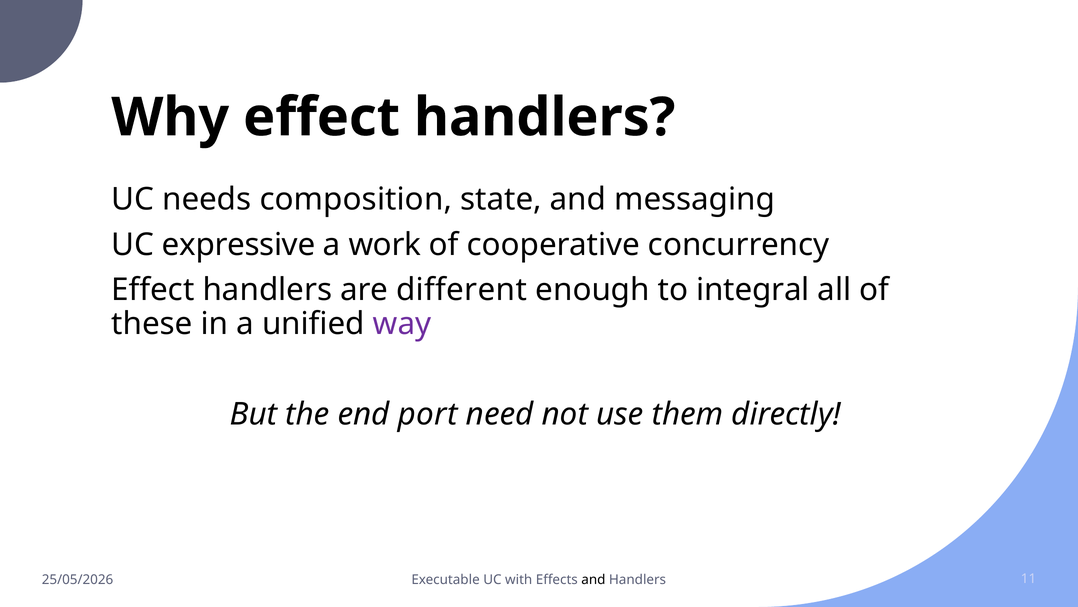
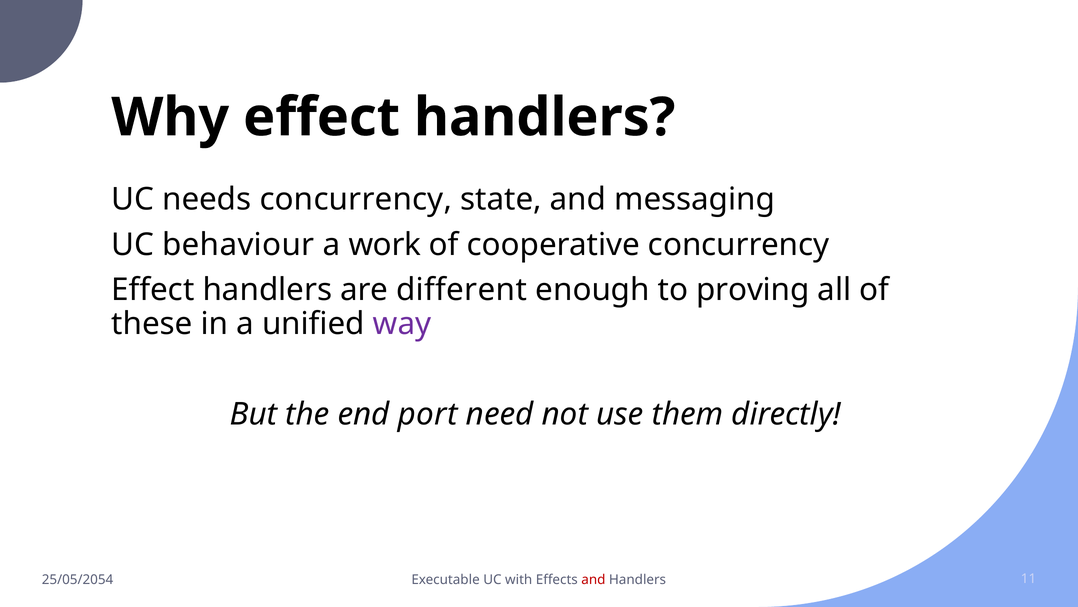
needs composition: composition -> concurrency (356, 199)
expressive: expressive -> behaviour (238, 244)
integral: integral -> proving (753, 290)
25/05/2026: 25/05/2026 -> 25/05/2054 (78, 579)
and colour: black -> red (593, 579)
